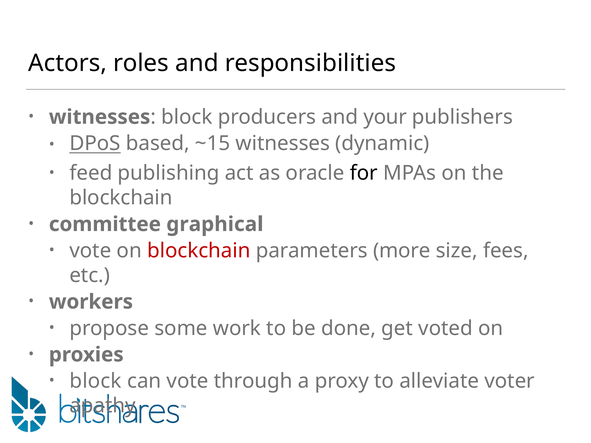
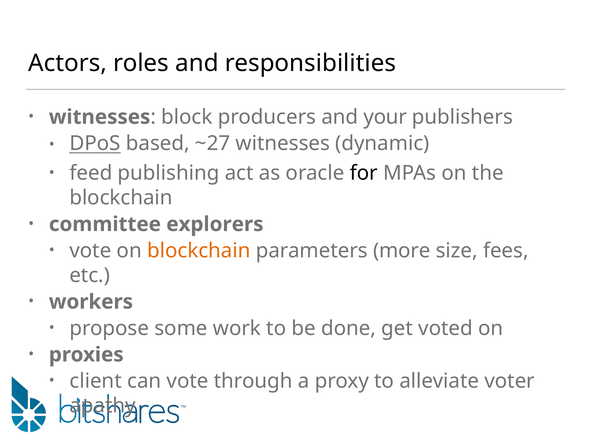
~15: ~15 -> ~27 (213, 144)
graphical: graphical -> explorers (215, 224)
blockchain colour: red -> orange (199, 251)
block: block -> client (96, 381)
